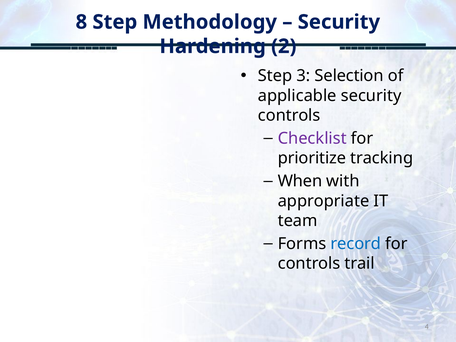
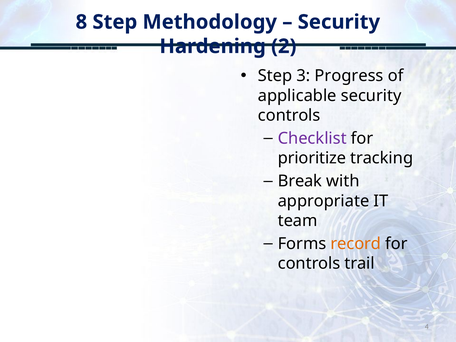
Selection: Selection -> Progress (349, 76)
When: When -> Break (300, 181)
record colour: blue -> orange (356, 244)
